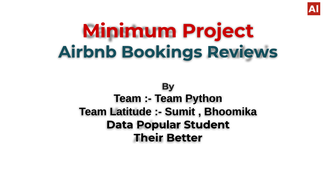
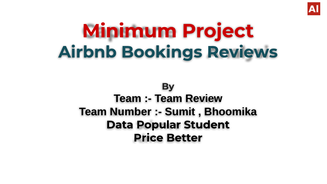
Python: Python -> Review (204, 99)
Latitude: Latitude -> Number (131, 112)
Their: Their -> Price (148, 138)
